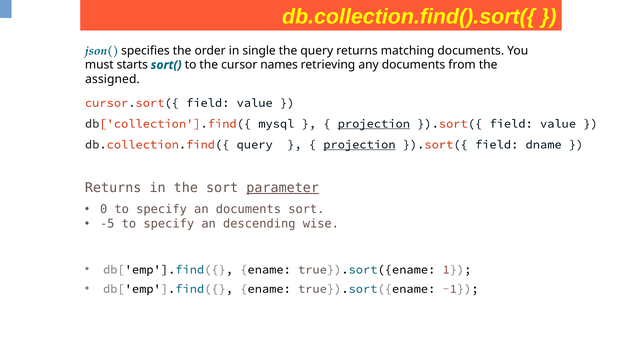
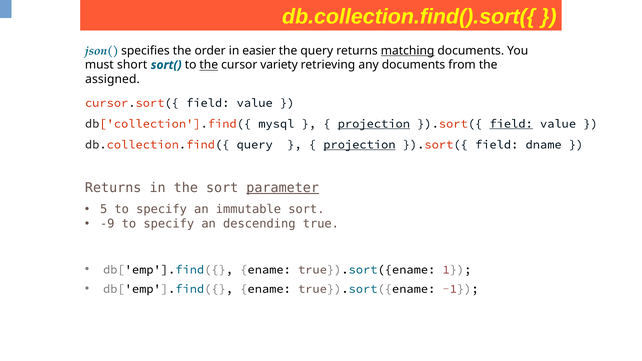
single: single -> easier (259, 51)
matching underline: none -> present (408, 51)
starts: starts -> short (132, 65)
the underline: none -> present (209, 65)
names: names -> variety (279, 65)
field underline: none -> present (511, 124)
0: 0 -> 5 (104, 209)
an documents: documents -> immutable (248, 209)
-5: -5 -> -9 (107, 224)
wise: wise -> true (321, 224)
